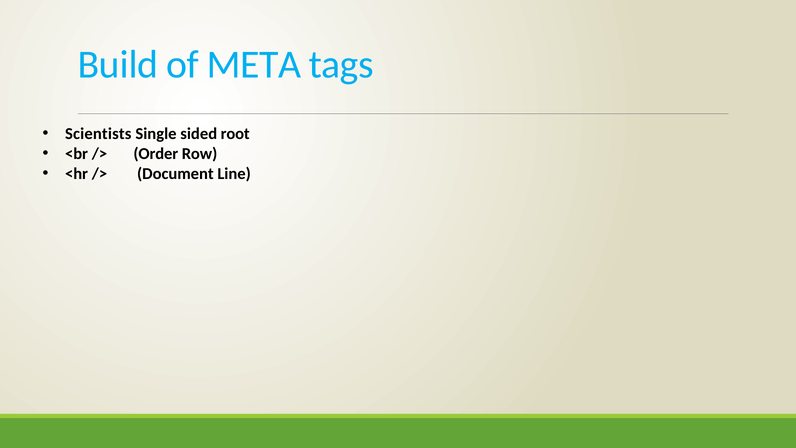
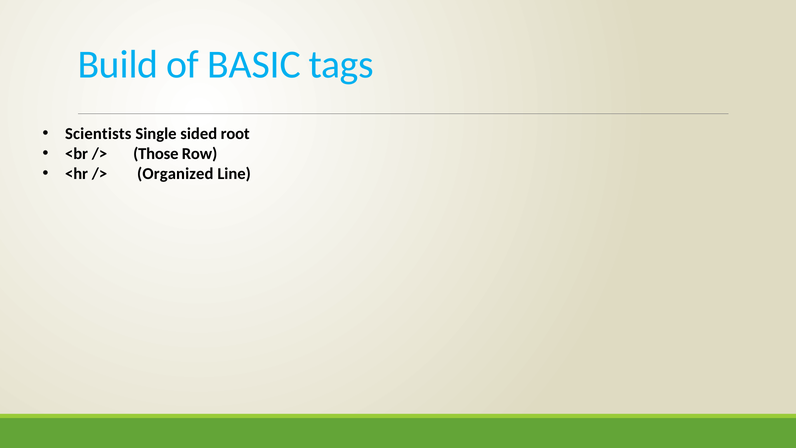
META: META -> BASIC (254, 64)
Order: Order -> Those (156, 154)
Document: Document -> Organized (175, 173)
